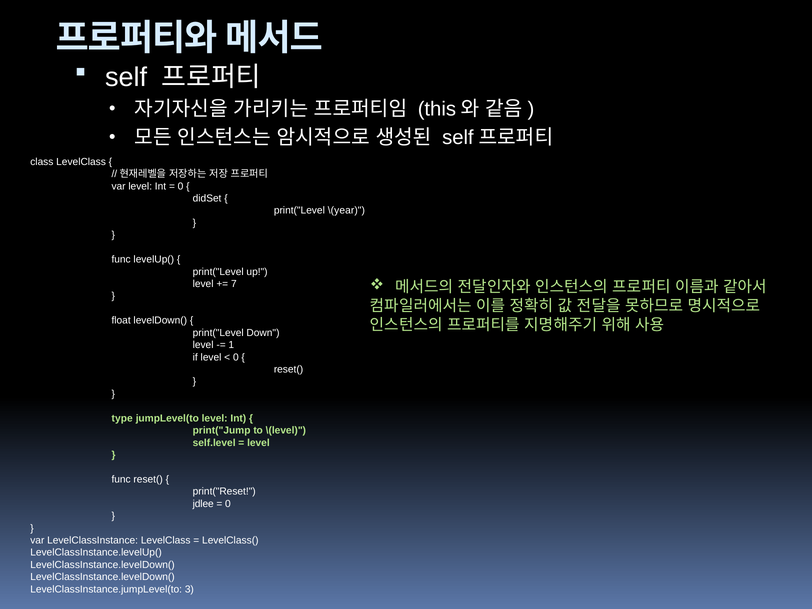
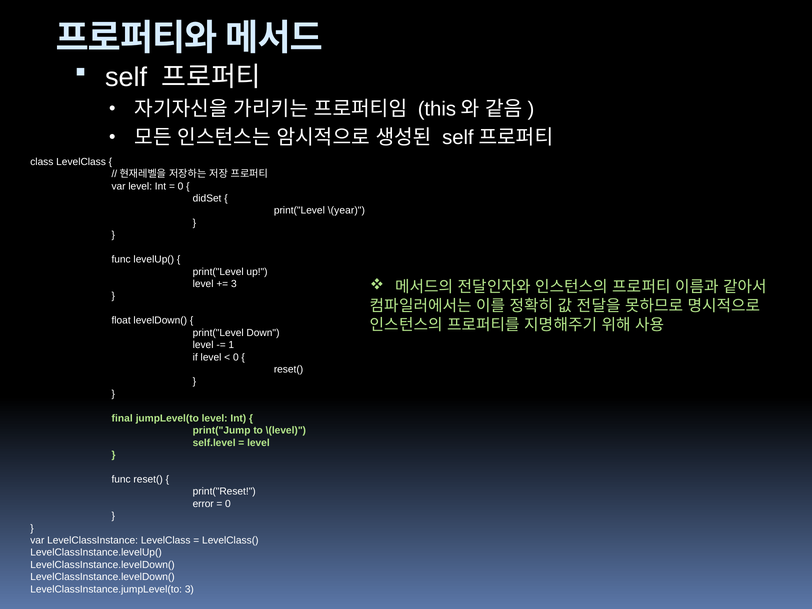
7: 7 -> 3 (234, 284)
type: type -> final (122, 418)
jdlee: jdlee -> error (203, 504)
